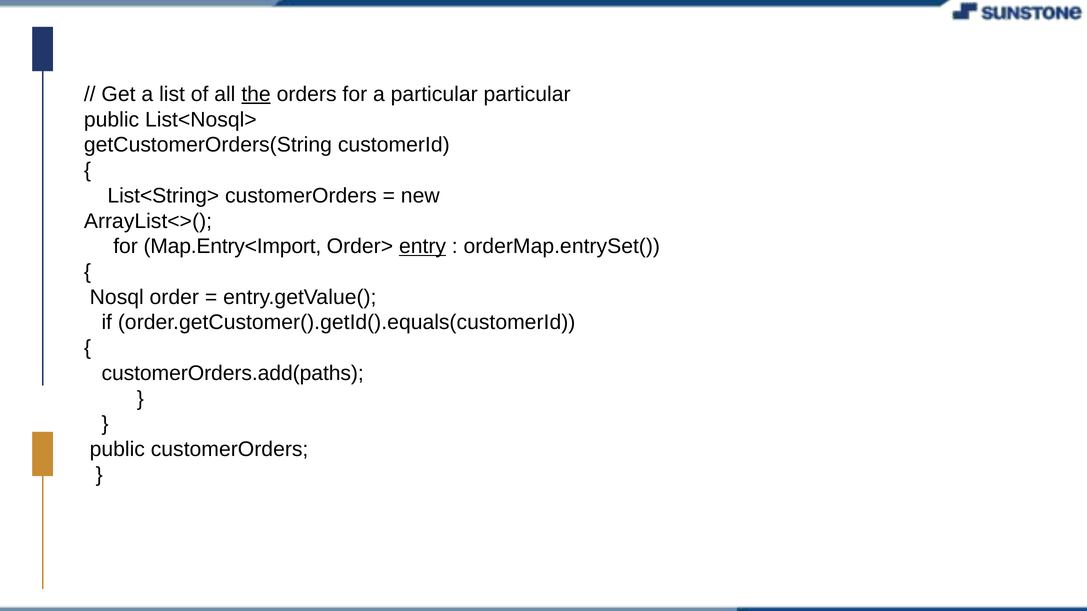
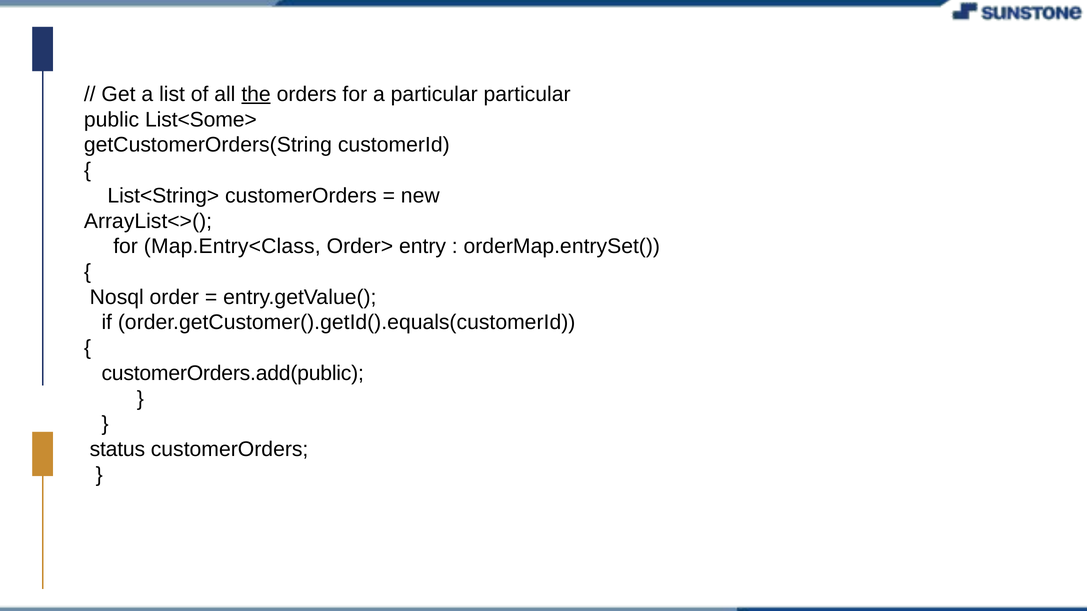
List<Nosql>: List<Nosql> -> List<Some> (201, 120)
Map.Entry<Import: Map.Entry<Import -> Map.Entry<Class (232, 247)
entry underline: present -> none (423, 247)
customerOrders.add(paths: customerOrders.add(paths -> customerOrders.add(public (233, 373)
public: public -> status (117, 450)
